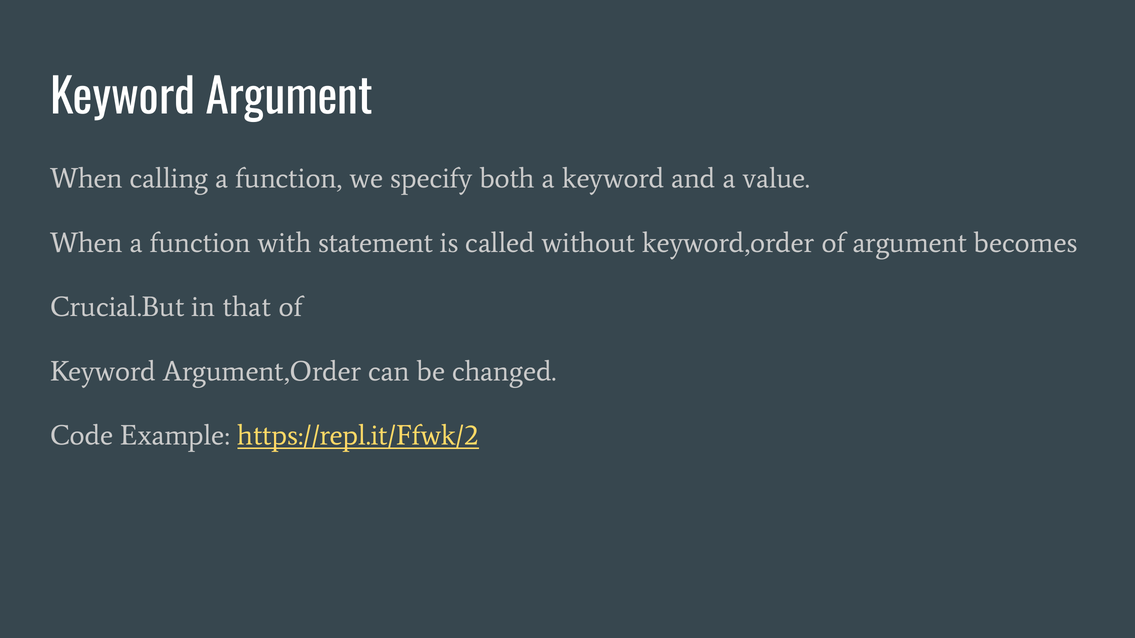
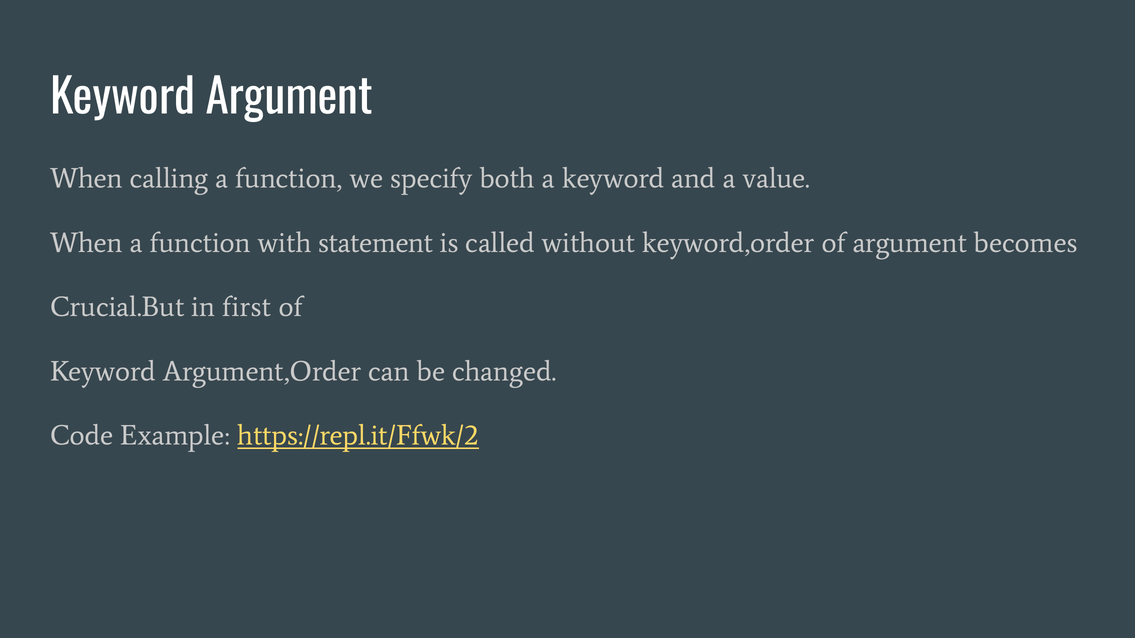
that: that -> first (247, 307)
